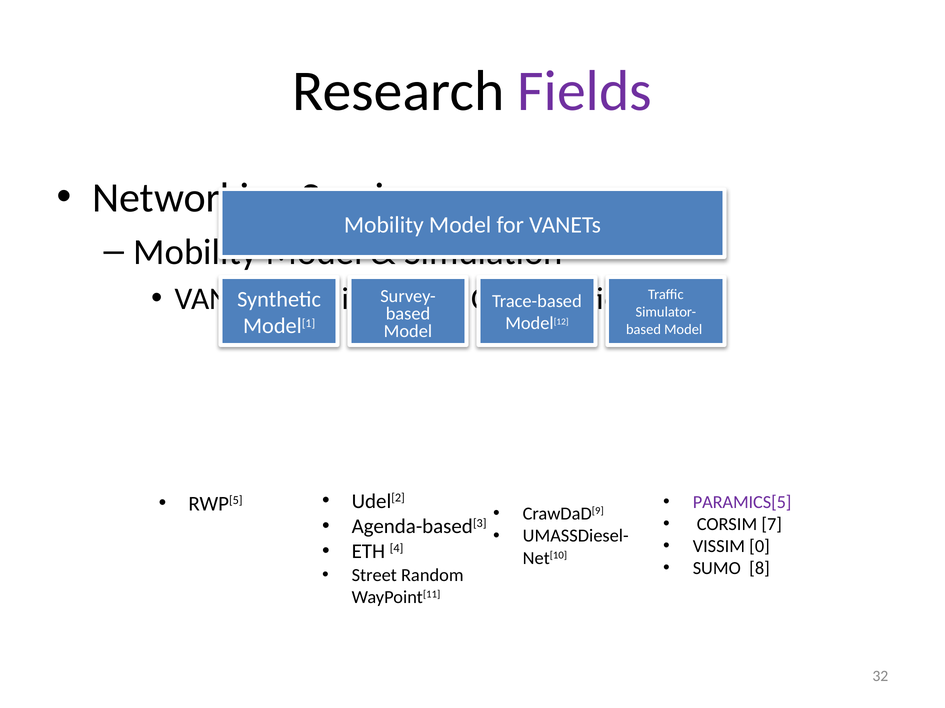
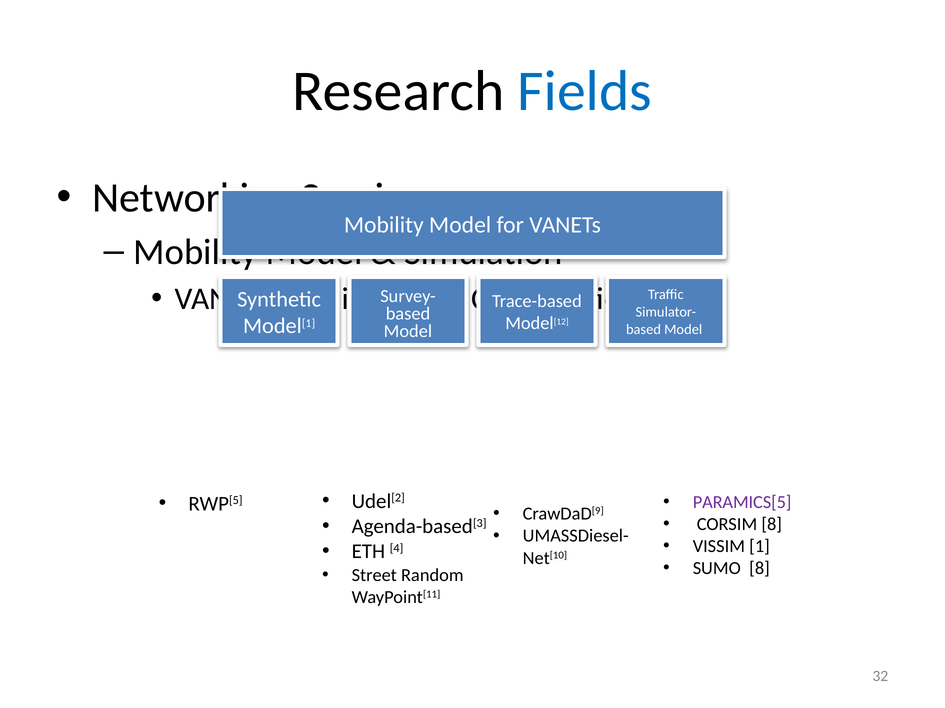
Fields colour: purple -> blue (585, 91)
CORSIM 7: 7 -> 8 (772, 525)
0: 0 -> 1 (760, 547)
